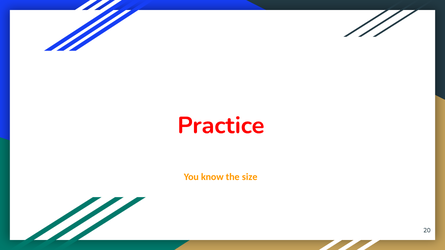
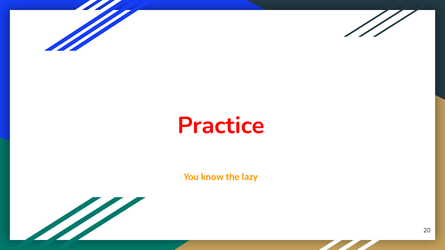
size: size -> lazy (250, 177)
